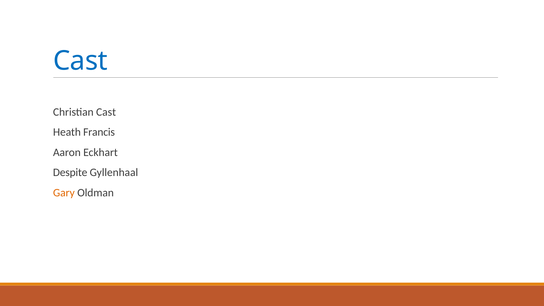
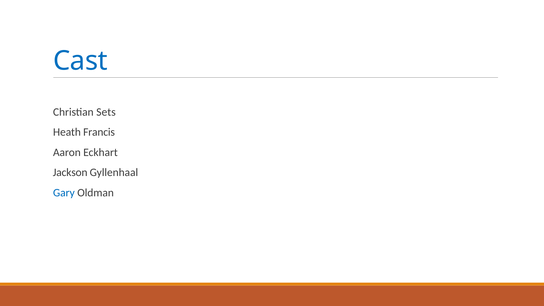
Christian Cast: Cast -> Sets (106, 112)
Despite: Despite -> Jackson (70, 173)
Gary colour: orange -> blue (64, 193)
